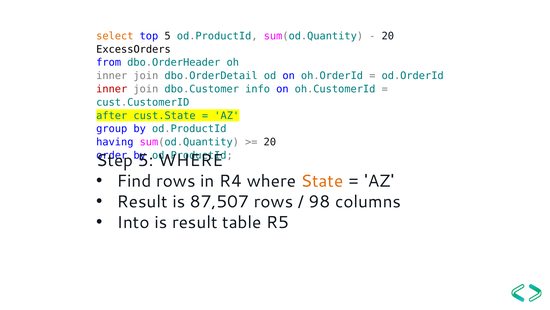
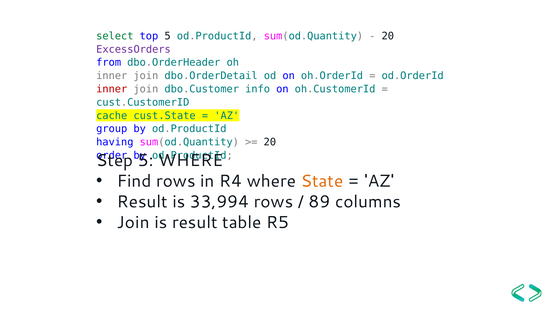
select colour: orange -> green (115, 36)
ExcessOrders colour: black -> purple (133, 49)
after: after -> cache (112, 115)
87,507: 87,507 -> 33,994 (219, 201)
98: 98 -> 89 (320, 201)
Into: Into -> Join (133, 222)
